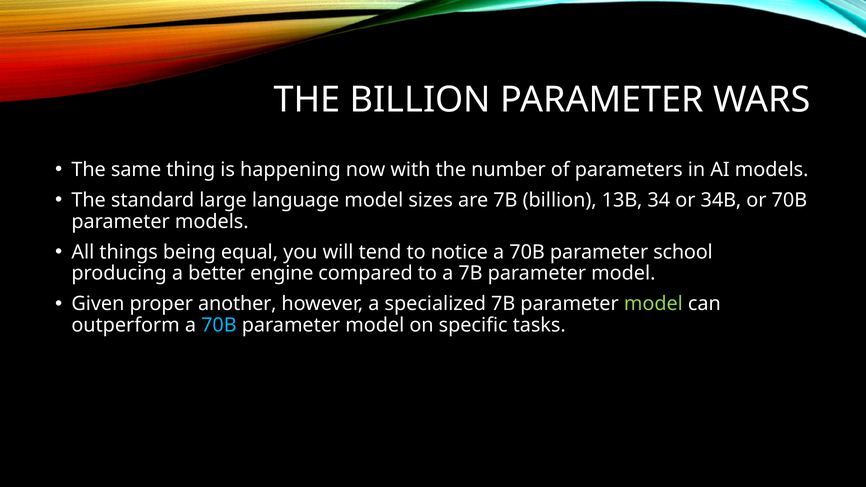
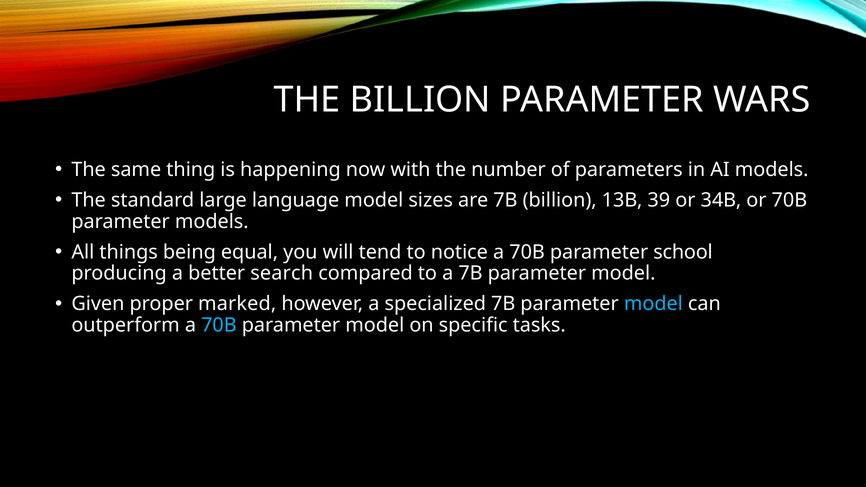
34: 34 -> 39 (659, 200)
engine: engine -> search (282, 273)
another: another -> marked (237, 304)
model colour: light green -> light blue (653, 304)
